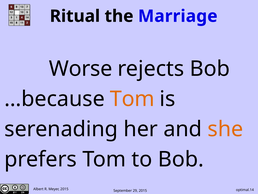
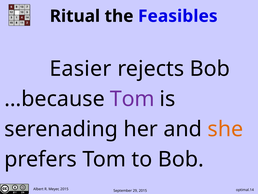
Marriage: Marriage -> Feasibles (178, 16)
Worse: Worse -> Easier (80, 69)
Tom colour: orange -> purple (132, 99)
